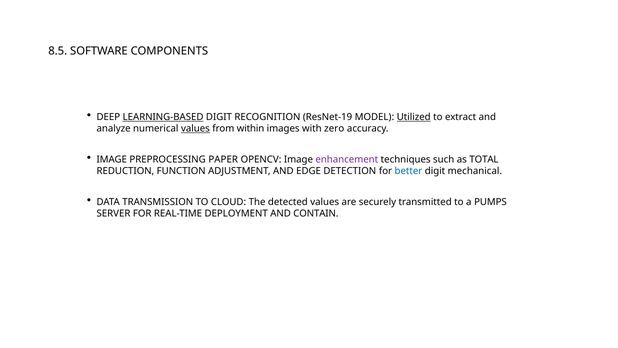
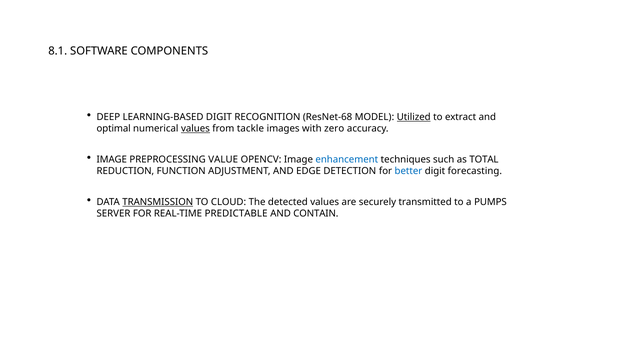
8.5: 8.5 -> 8.1 (58, 51)
LEARNING-BASED underline: present -> none (163, 117)
ResNet-19: ResNet-19 -> ResNet-68 (328, 117)
analyze: analyze -> optimal (114, 128)
within: within -> tackle (250, 128)
PAPER: PAPER -> VALUE (223, 159)
enhancement colour: purple -> blue (347, 159)
mechanical: mechanical -> forecasting (475, 171)
TRANSMISSION underline: none -> present (158, 202)
DEPLOYMENT: DEPLOYMENT -> PREDICTABLE (236, 213)
